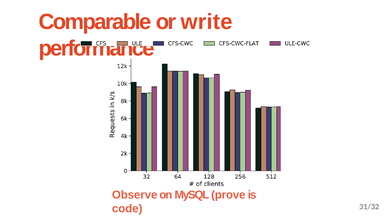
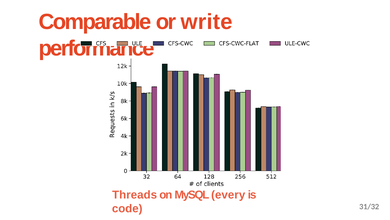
Observe: Observe -> Threads (135, 194)
prove: prove -> every (228, 194)
